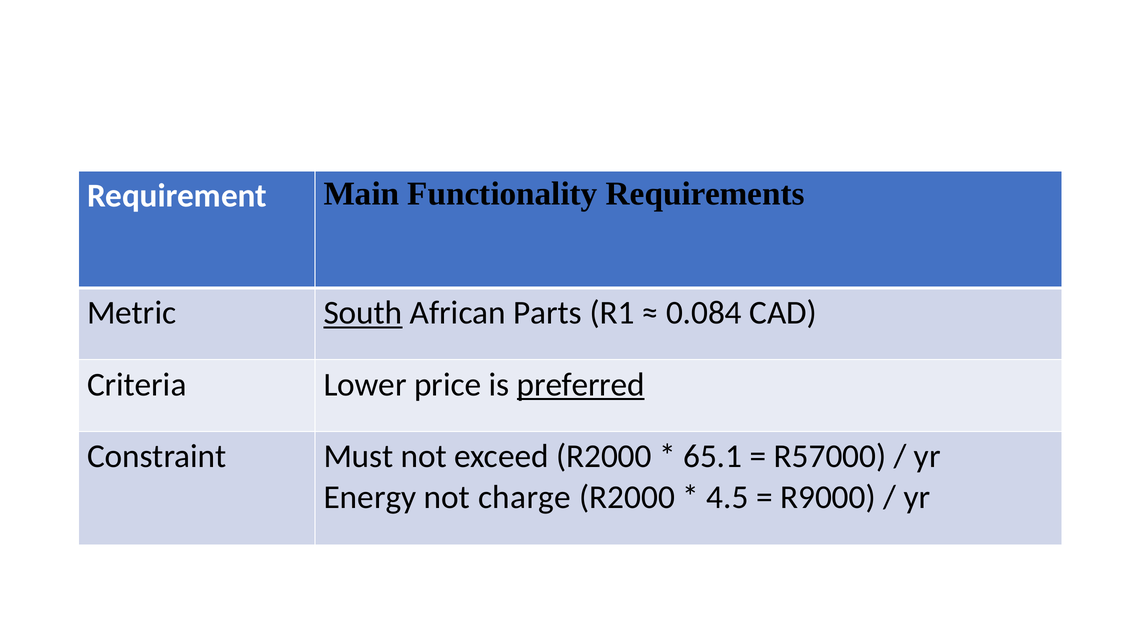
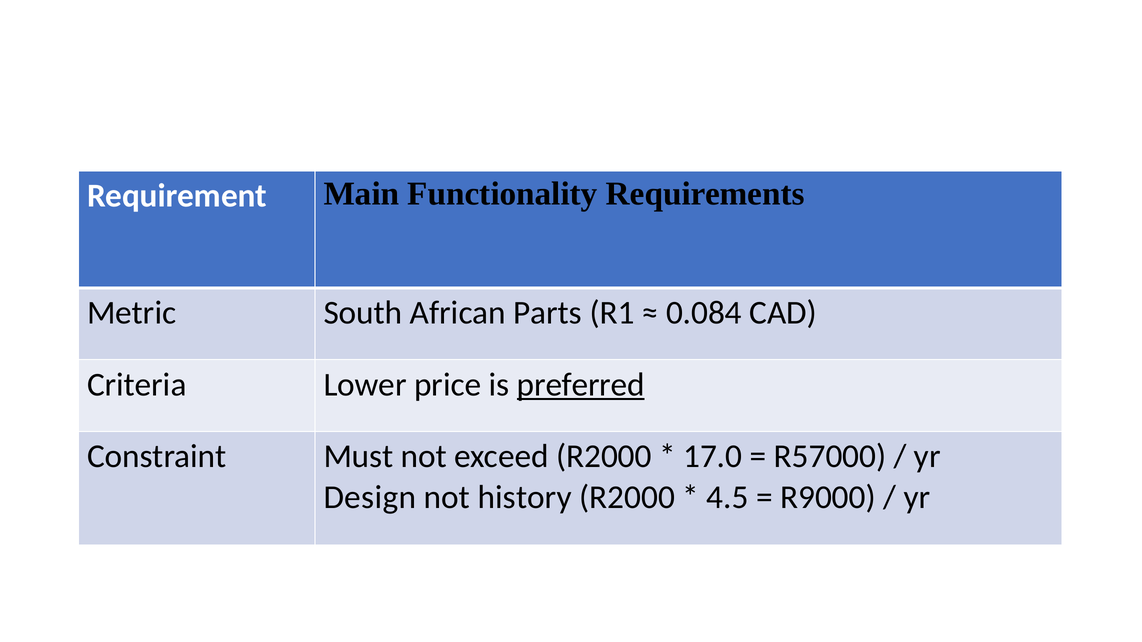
South underline: present -> none (363, 313)
65.1: 65.1 -> 17.0 (713, 457)
Energy: Energy -> Design (370, 497)
charge: charge -> history (525, 497)
